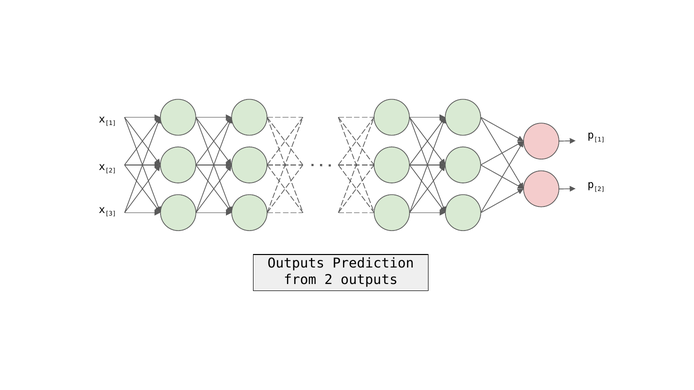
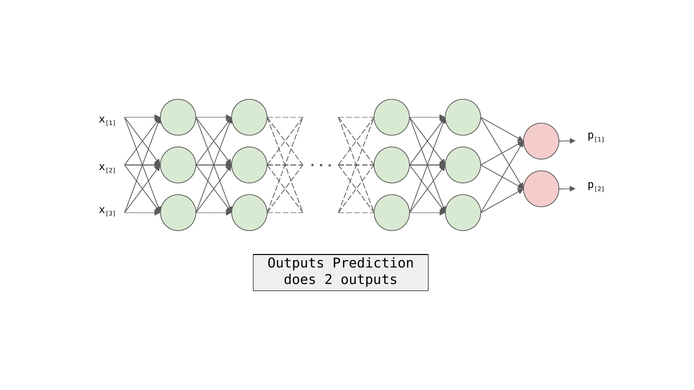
from: from -> does (300, 280)
